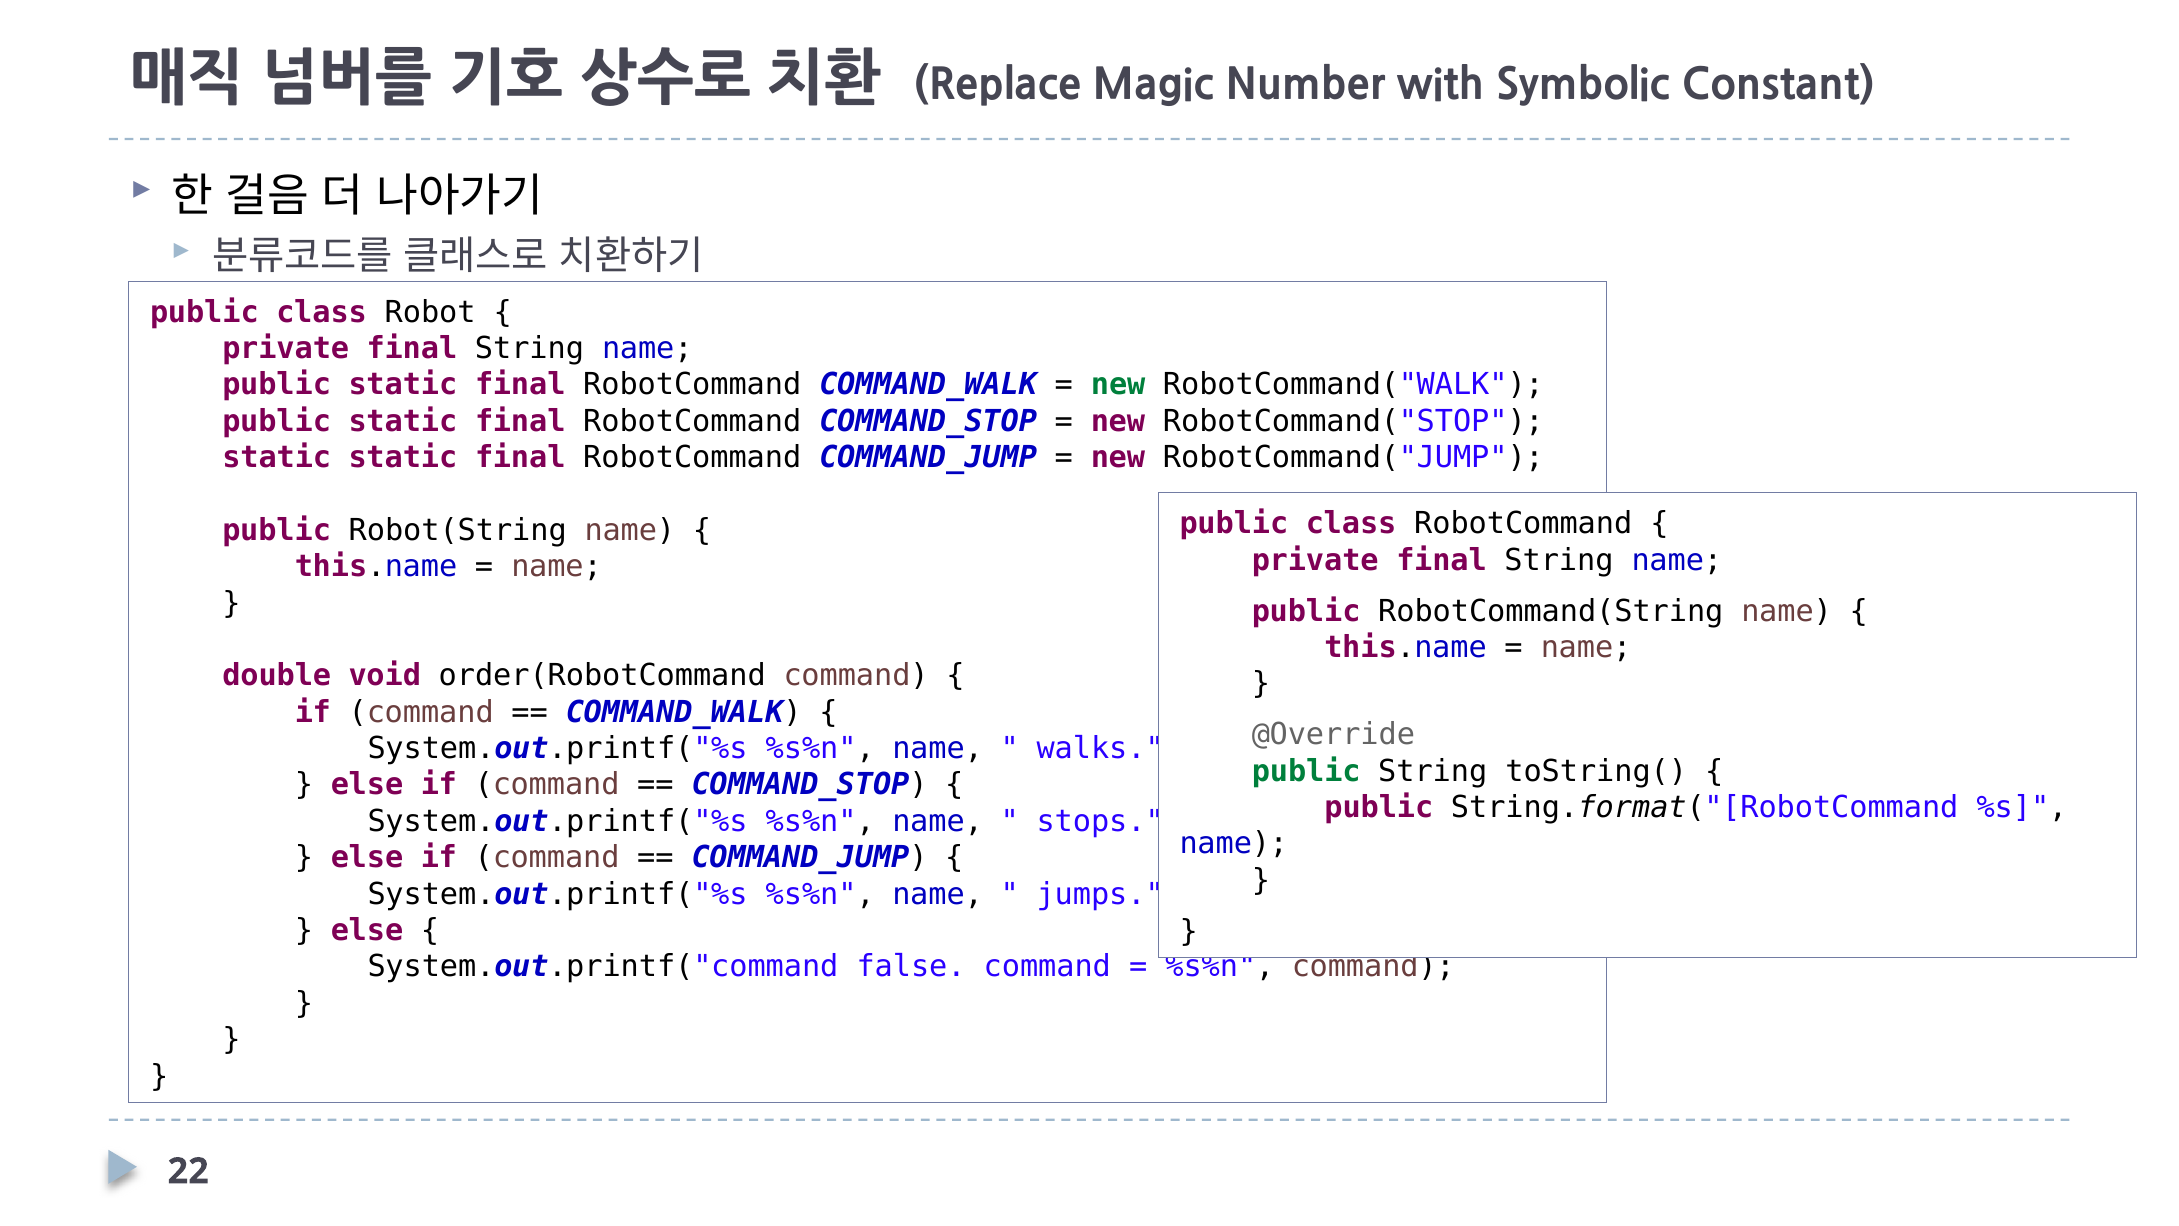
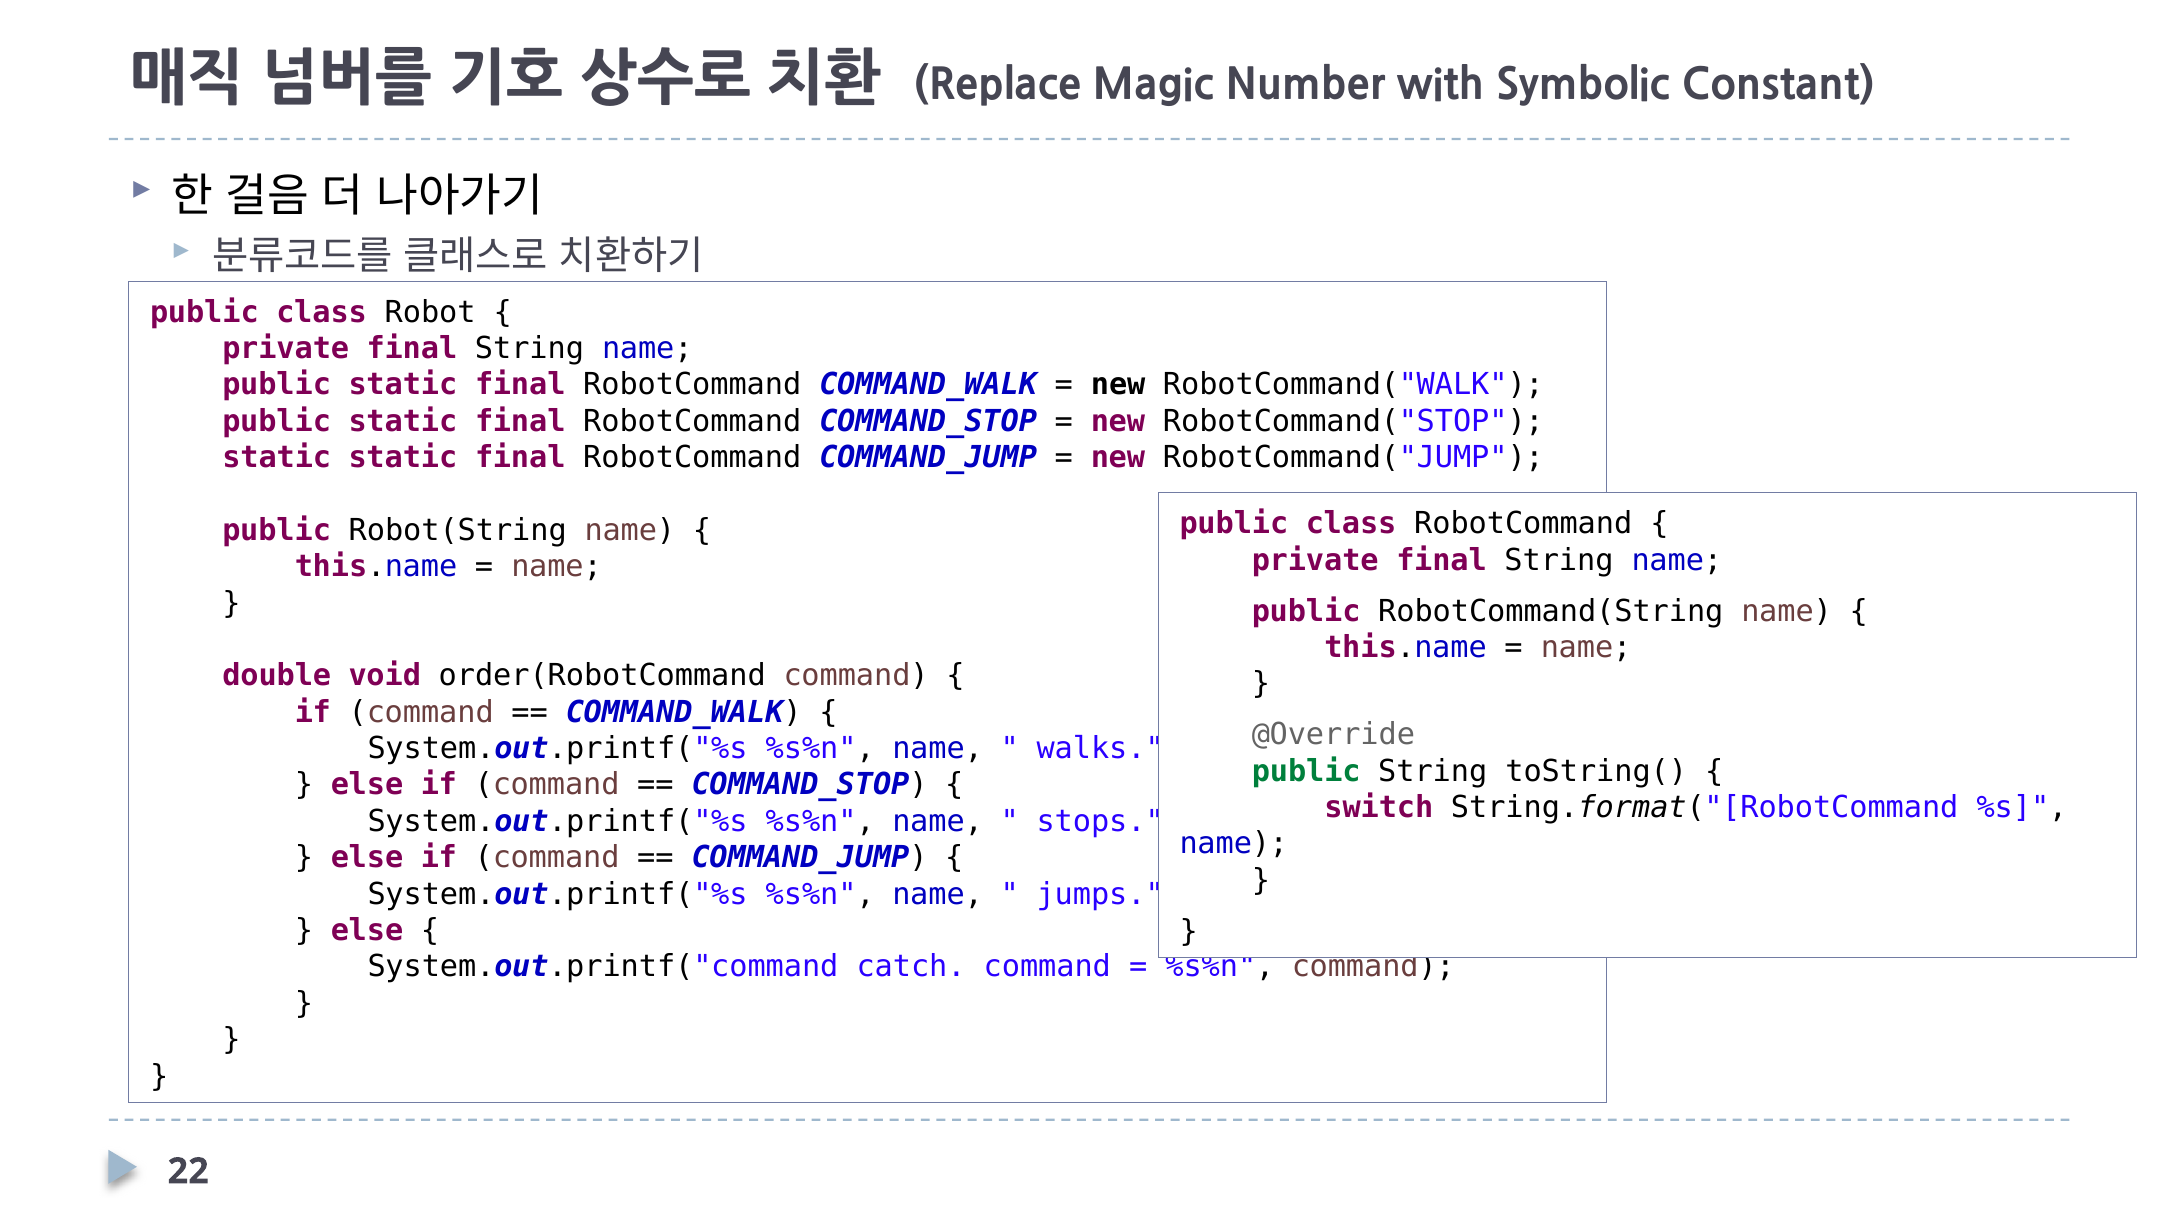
new colour: green -> black (1118, 385)
public: public -> switch (1379, 807)
false: false -> catch (911, 967)
